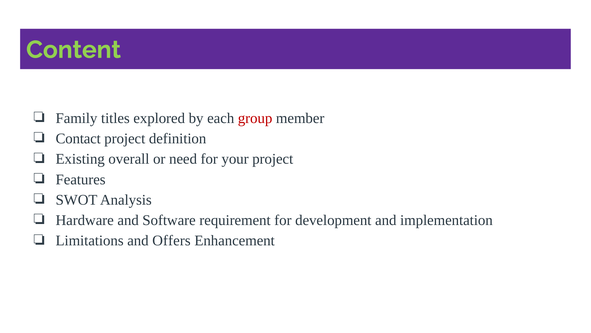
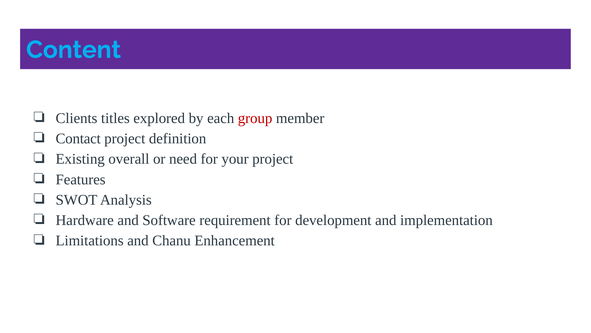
Content colour: light green -> light blue (73, 50)
Family: Family -> Clients (76, 118)
Offers: Offers -> Chanu (172, 240)
